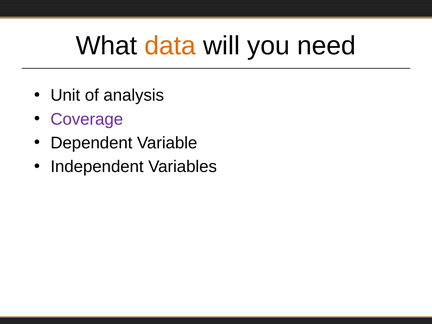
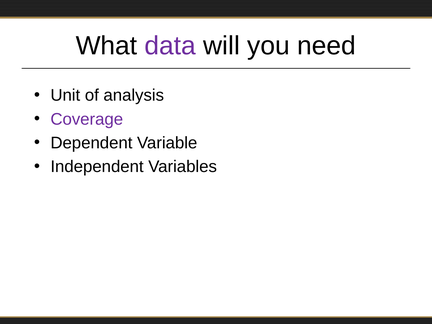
data colour: orange -> purple (170, 46)
